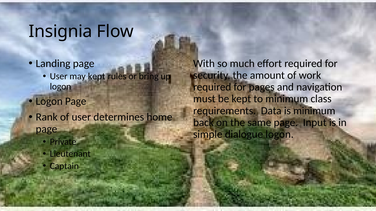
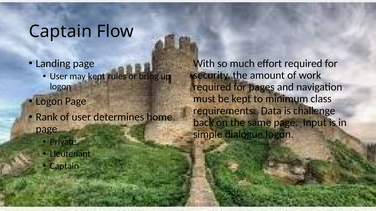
Insignia: Insignia -> Captain (60, 32)
is minimum: minimum -> challenge (314, 111)
